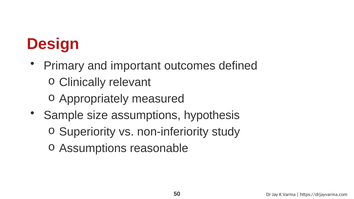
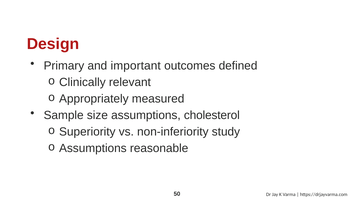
hypothesis: hypothesis -> cholesterol (212, 115)
